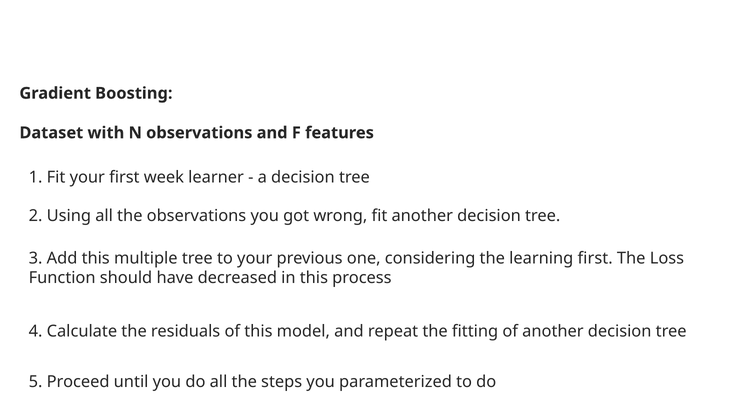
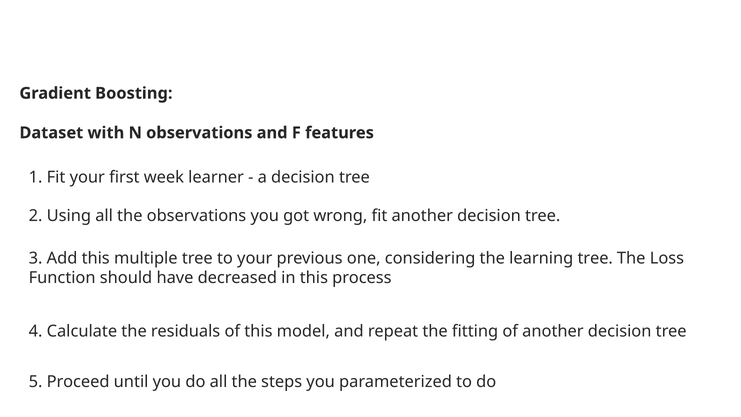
learning first: first -> tree (595, 258)
